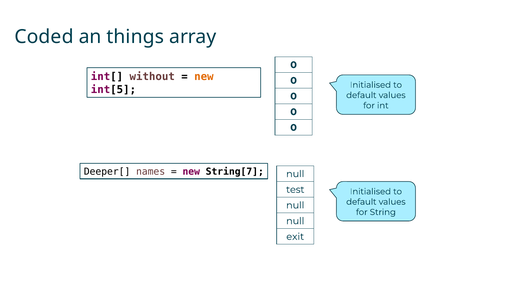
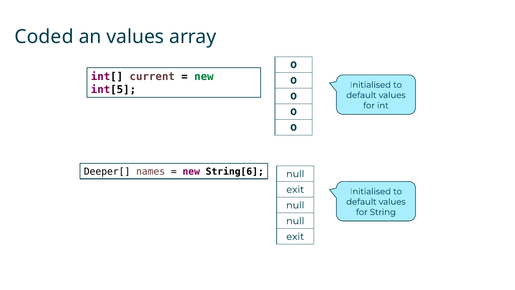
an things: things -> values (135, 37)
without: without -> current (152, 77)
new colour: orange -> green (204, 77)
String[7: String[7 -> String[6 (235, 172)
test: test -> exit (295, 189)
